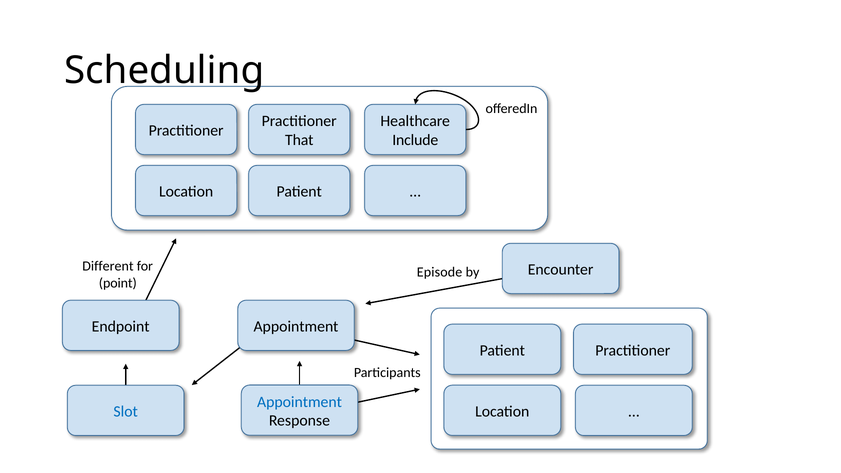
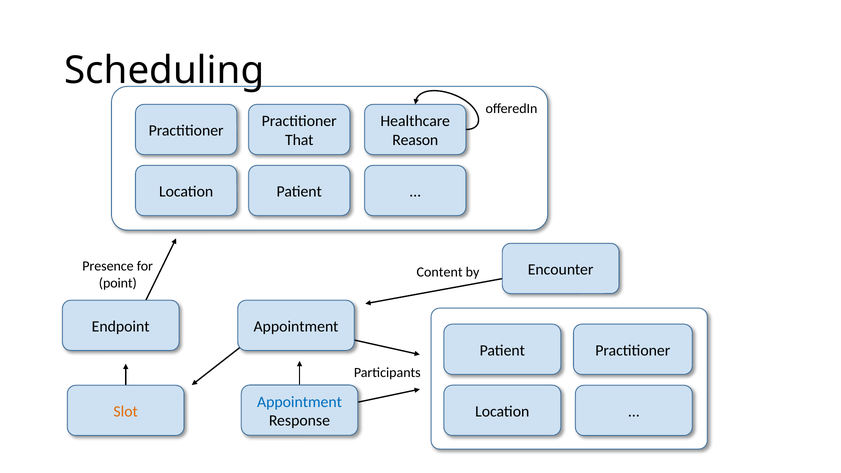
Include: Include -> Reason (415, 140)
Different: Different -> Presence (108, 266)
Episode: Episode -> Content (440, 272)
Slot colour: blue -> orange (126, 412)
